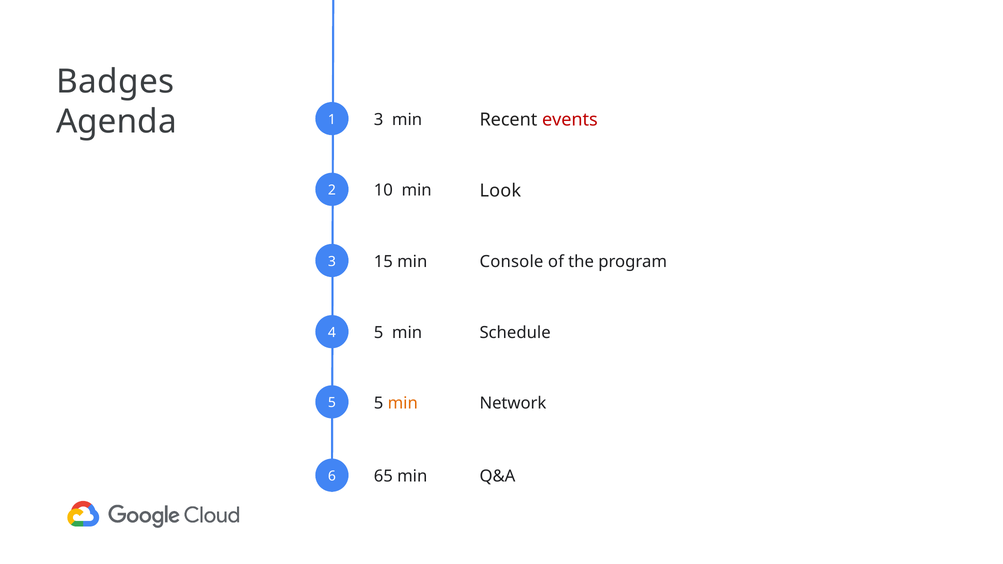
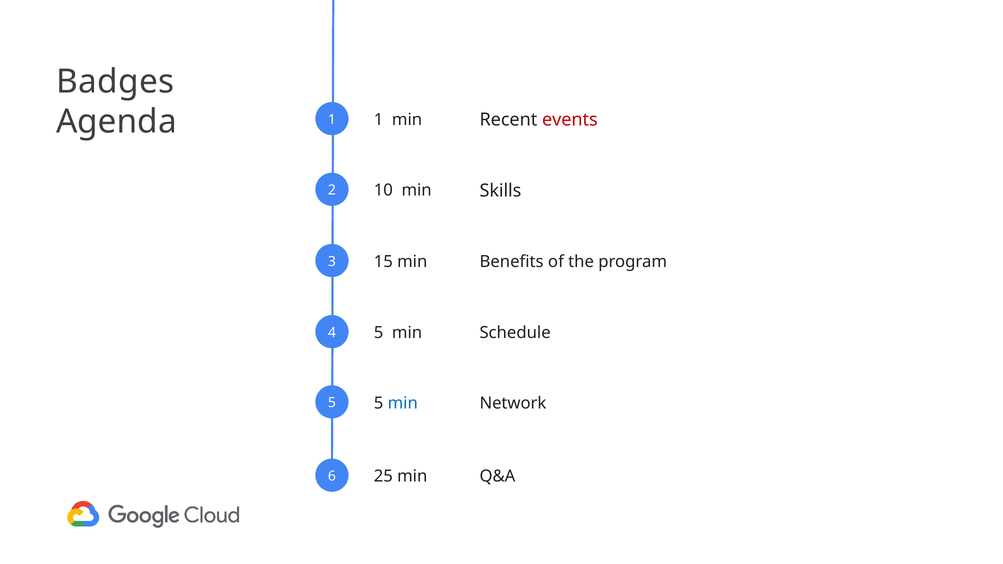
Agenda 3: 3 -> 1 (379, 120)
Look: Look -> Skills (500, 191)
Console: Console -> Benefits (512, 262)
min colour: orange -> blue (403, 403)
65: 65 -> 25 (383, 477)
